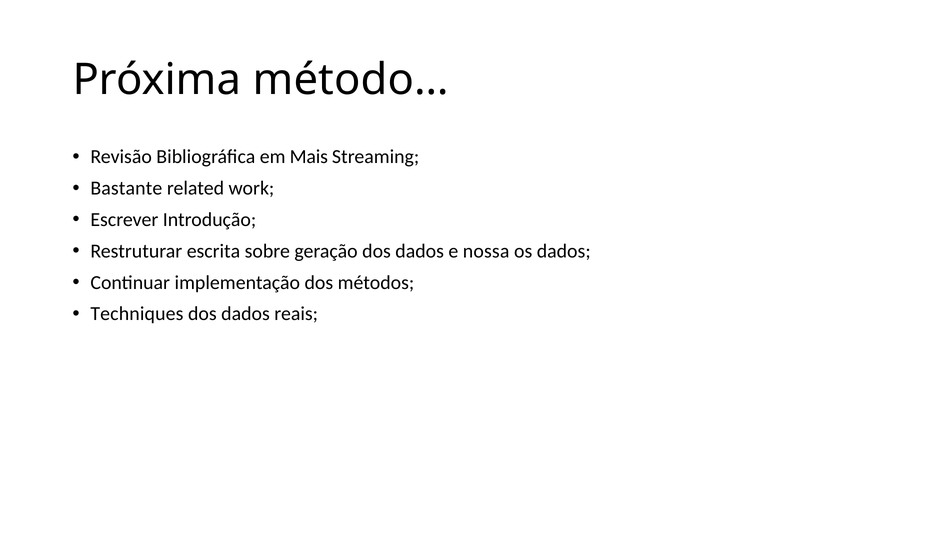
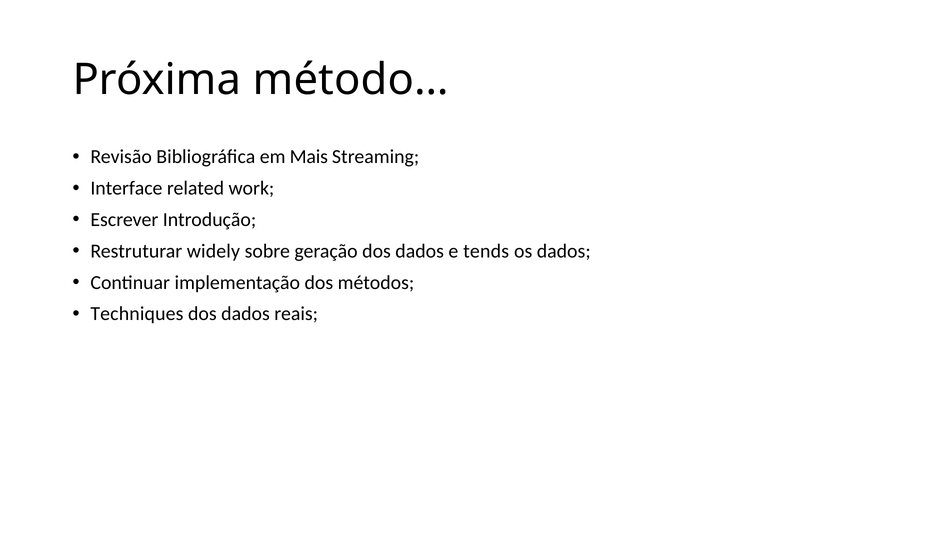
Bastante: Bastante -> Interface (126, 188)
escrita: escrita -> widely (213, 251)
nossa: nossa -> tends (486, 251)
